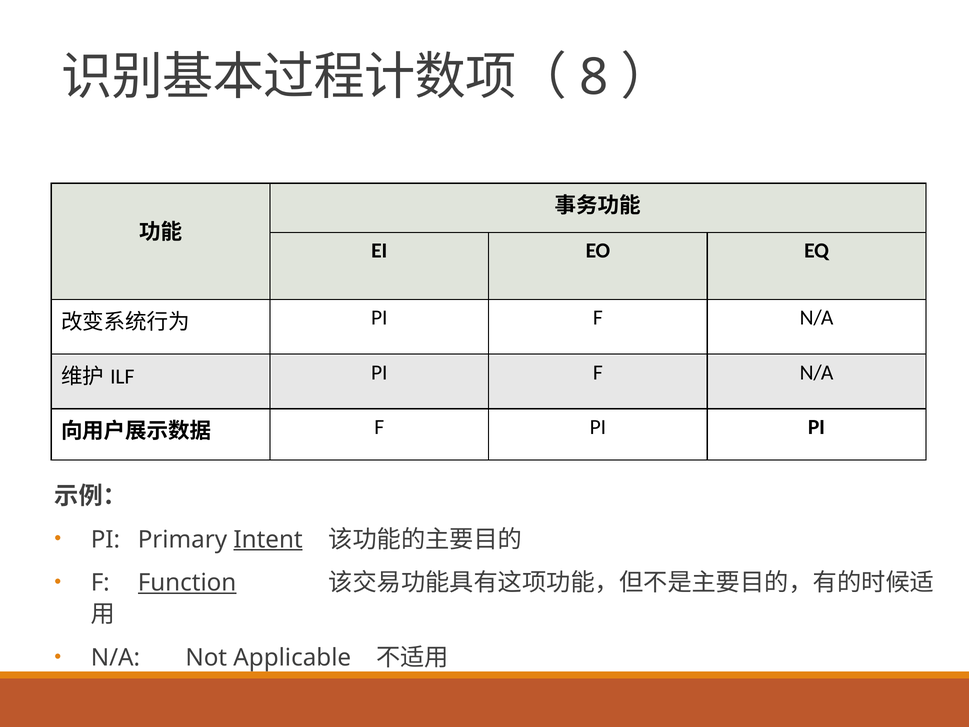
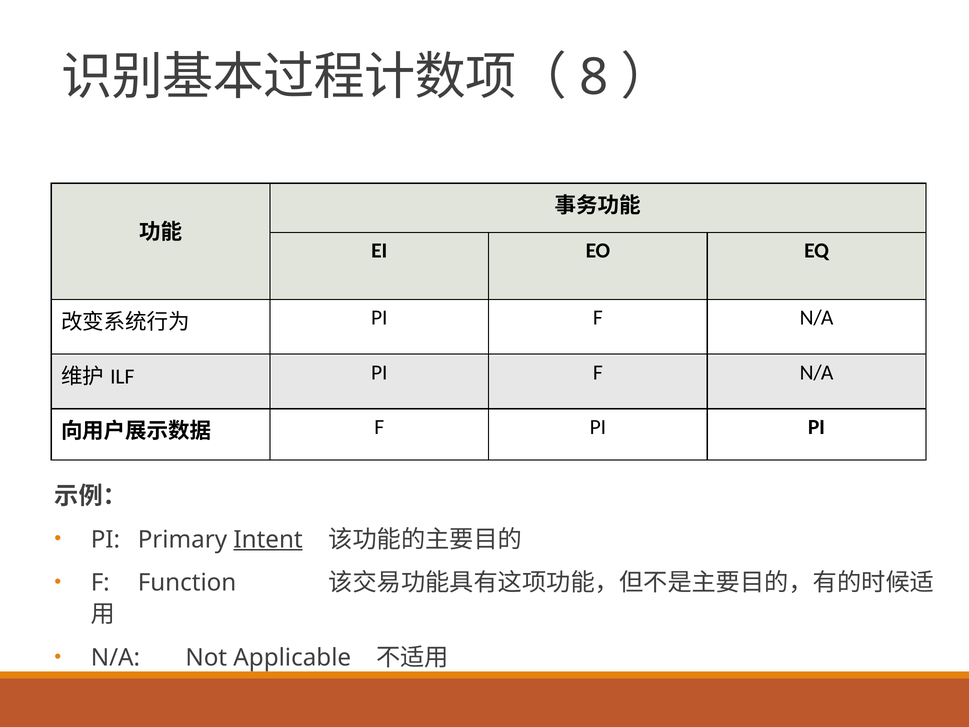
Function underline: present -> none (187, 583)
